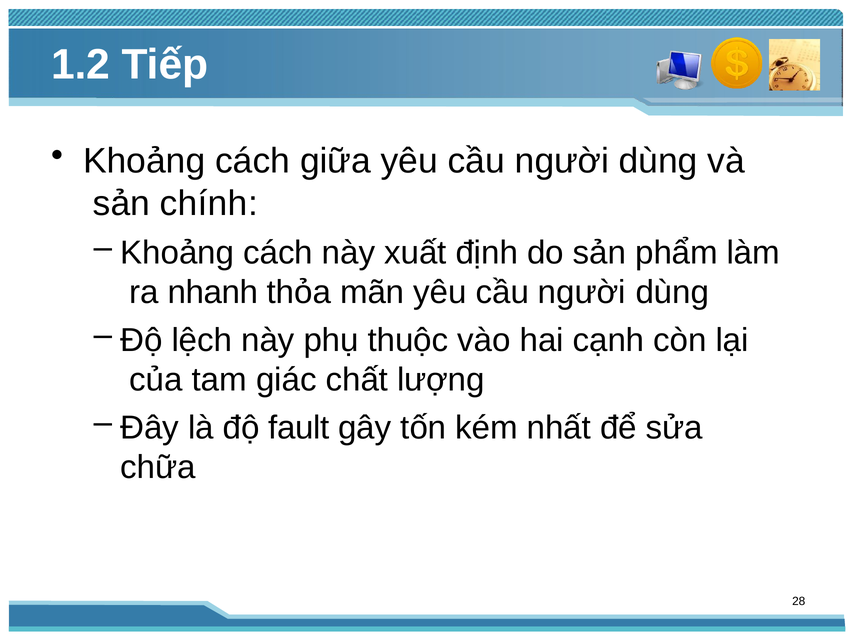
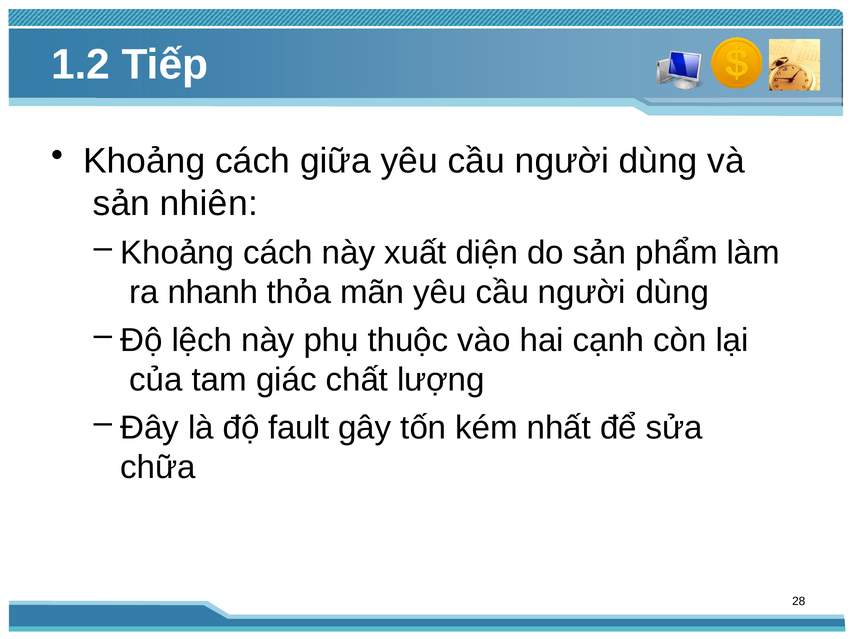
chính: chính -> nhiên (209, 204)
định: định -> diện (487, 253)
